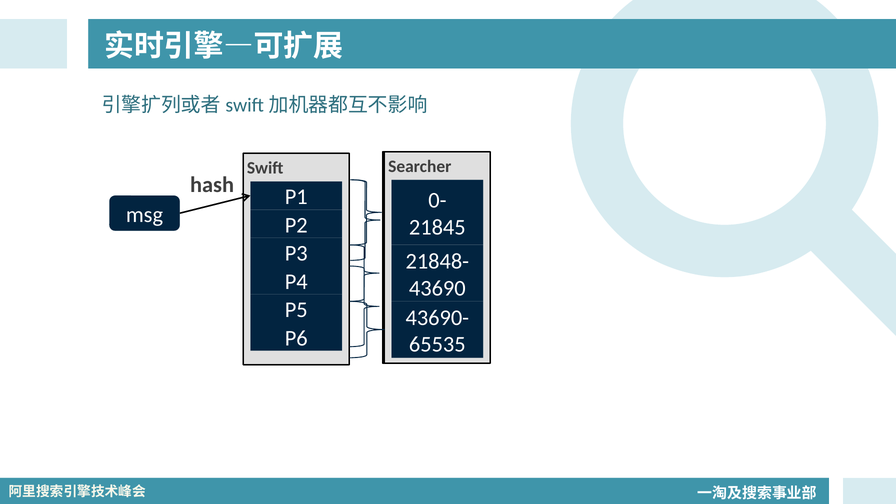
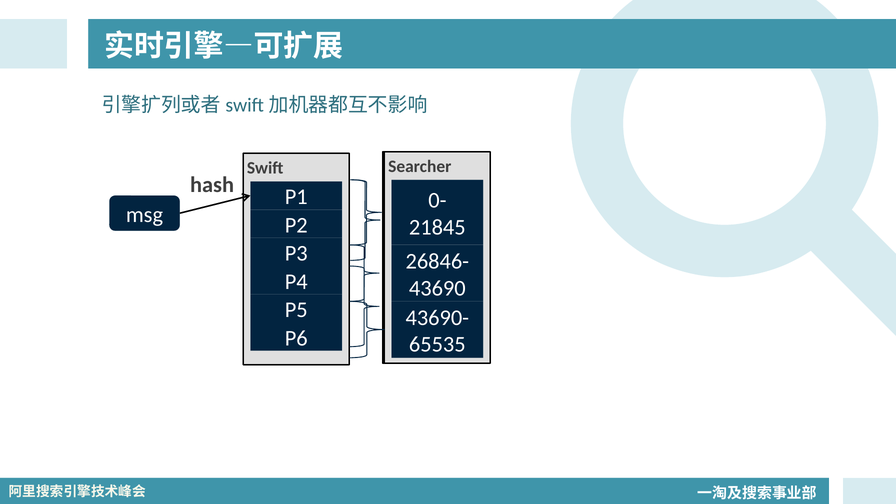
21848-: 21848- -> 26846- (437, 261)
